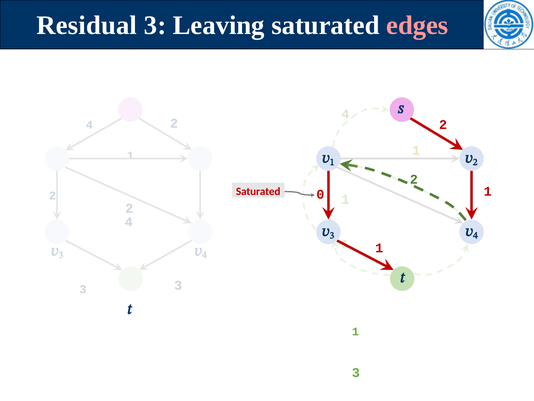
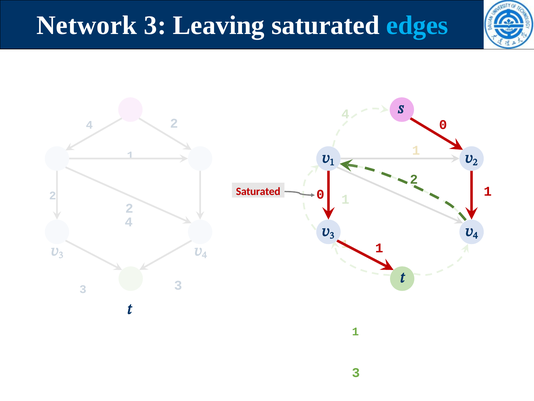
Residual: Residual -> Network (87, 25)
edges colour: pink -> light blue (417, 25)
𝑠 2: 2 -> 0 (443, 124)
